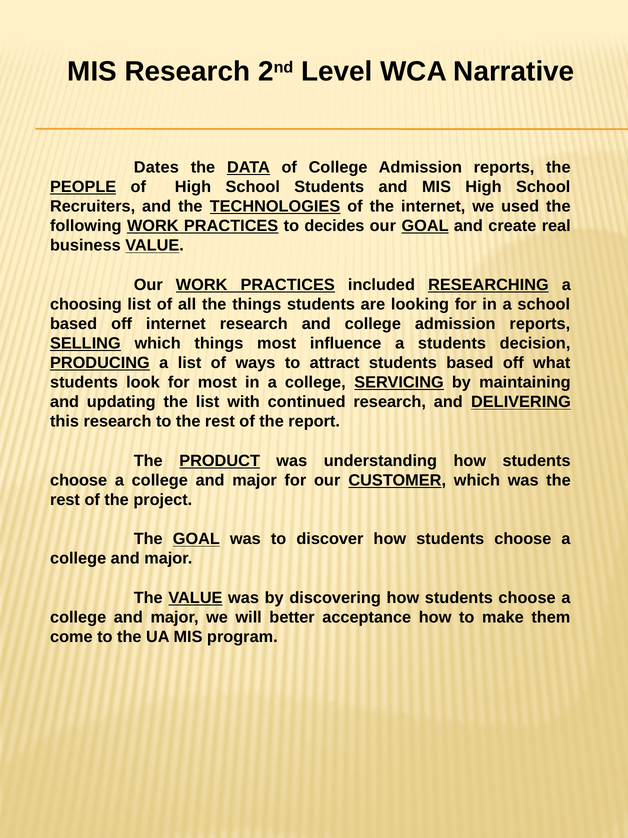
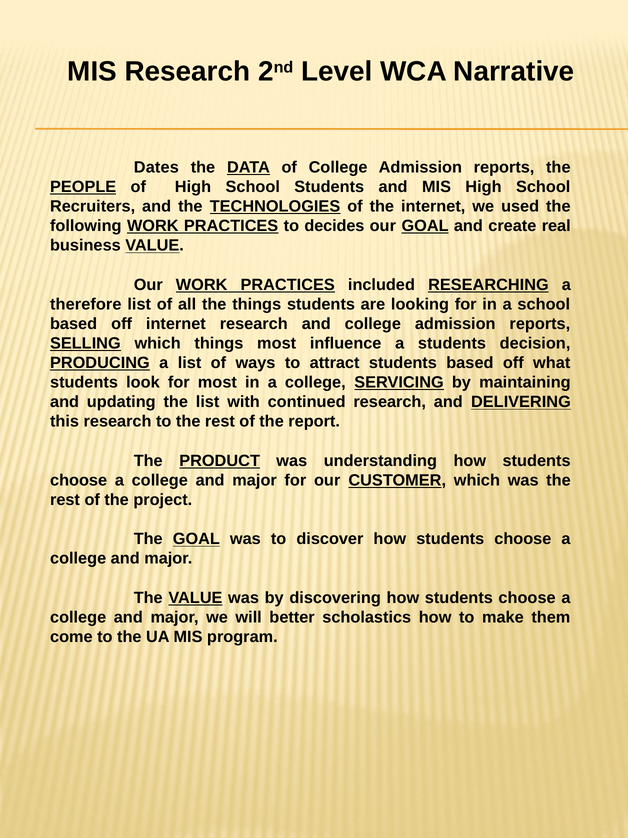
choosing: choosing -> therefore (86, 304)
acceptance: acceptance -> scholastics (367, 617)
